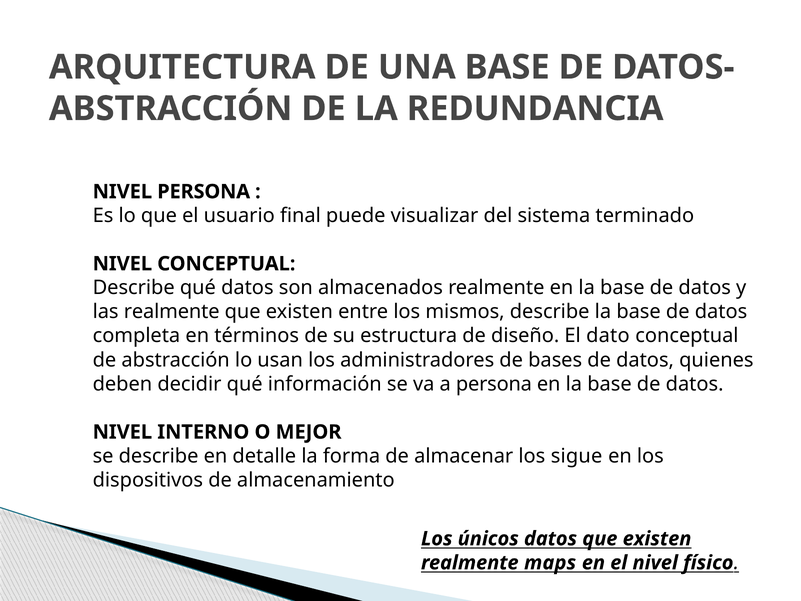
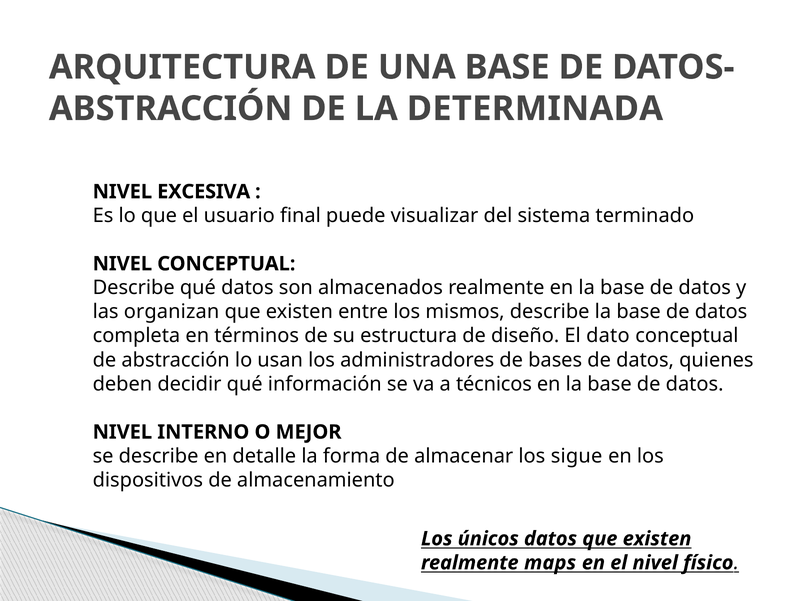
REDUNDANCIA: REDUNDANCIA -> DETERMINADA (535, 109)
NIVEL PERSONA: PERSONA -> EXCESIVA (204, 192)
las realmente: realmente -> organizan (172, 312)
a persona: persona -> técnicos (494, 384)
